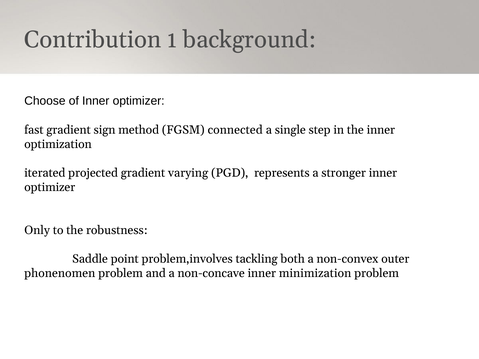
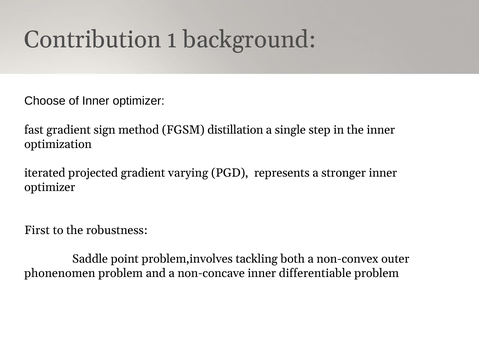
connected: connected -> distillation (235, 130)
Only: Only -> First (37, 230)
minimization: minimization -> differentiable (315, 274)
